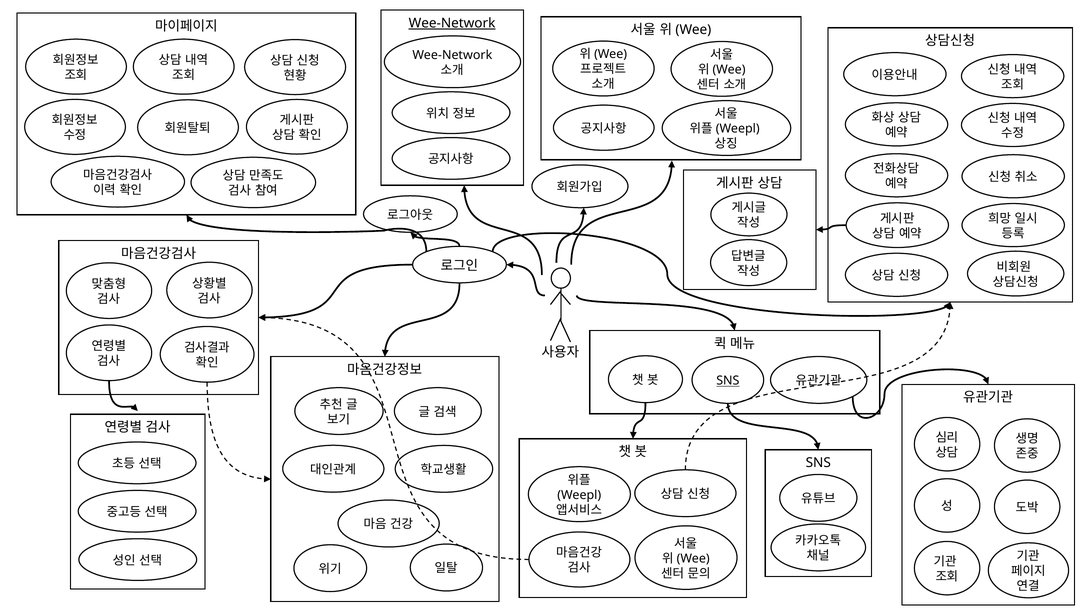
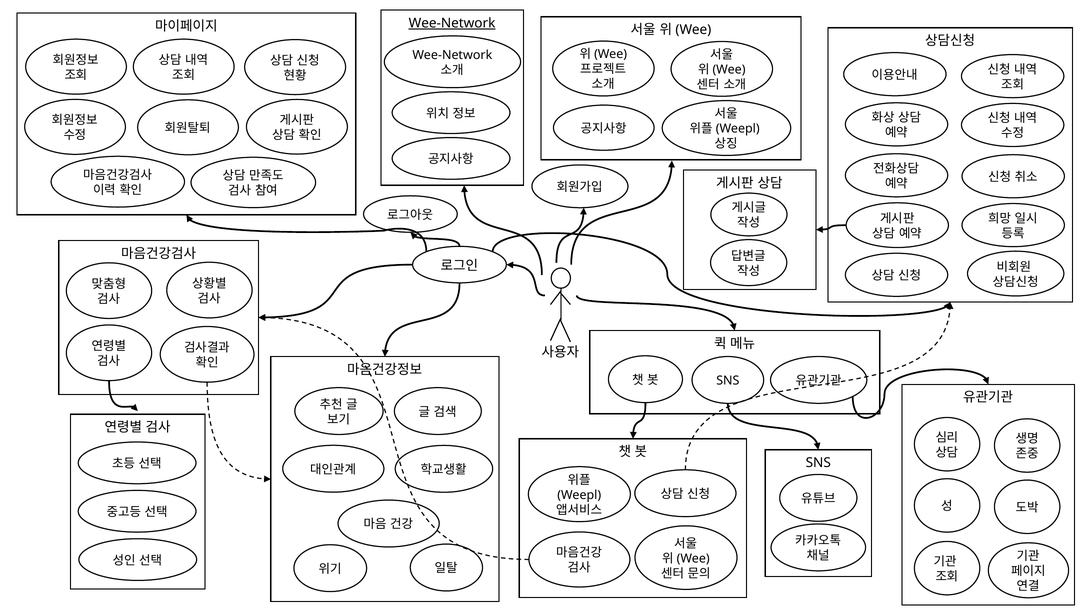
SNS underline: present -> none (728, 380)
